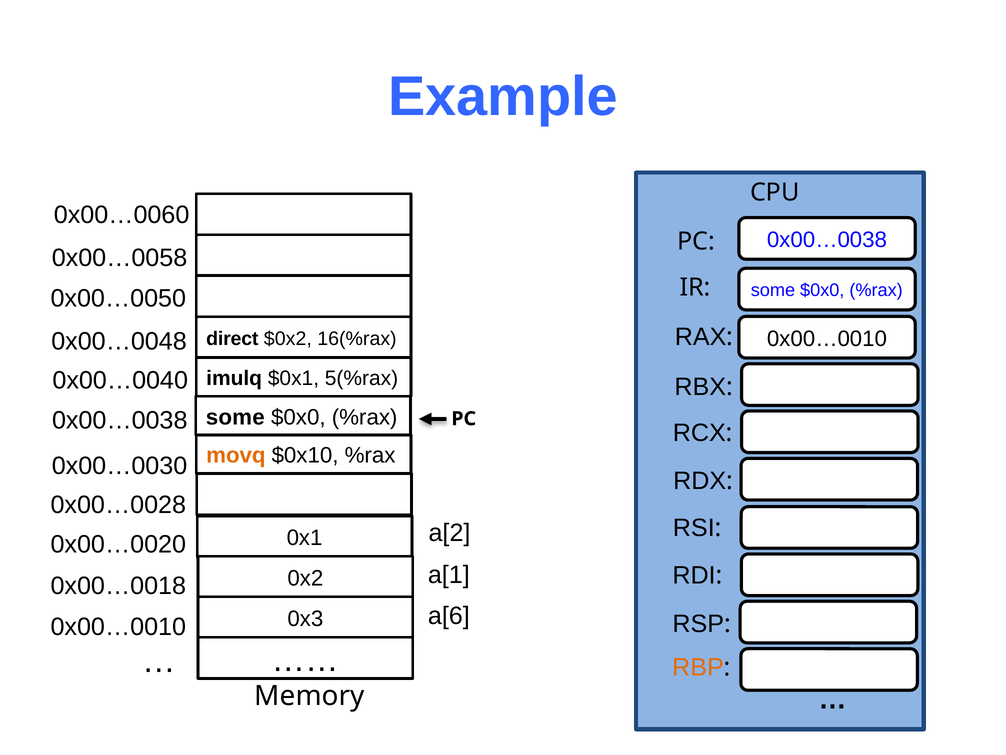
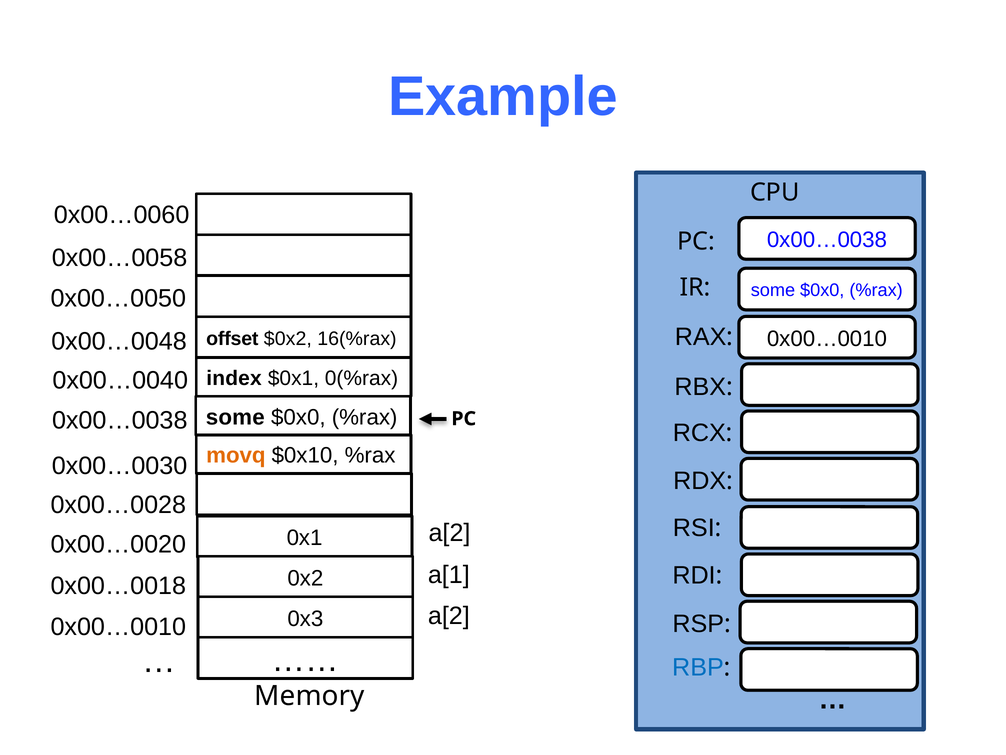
direct: direct -> offset (232, 338)
imulq: imulq -> index (234, 378)
5(%rax: 5(%rax -> 0(%rax (361, 378)
a[6: a[6 -> a[2 (449, 615)
RBP colour: orange -> blue (698, 667)
